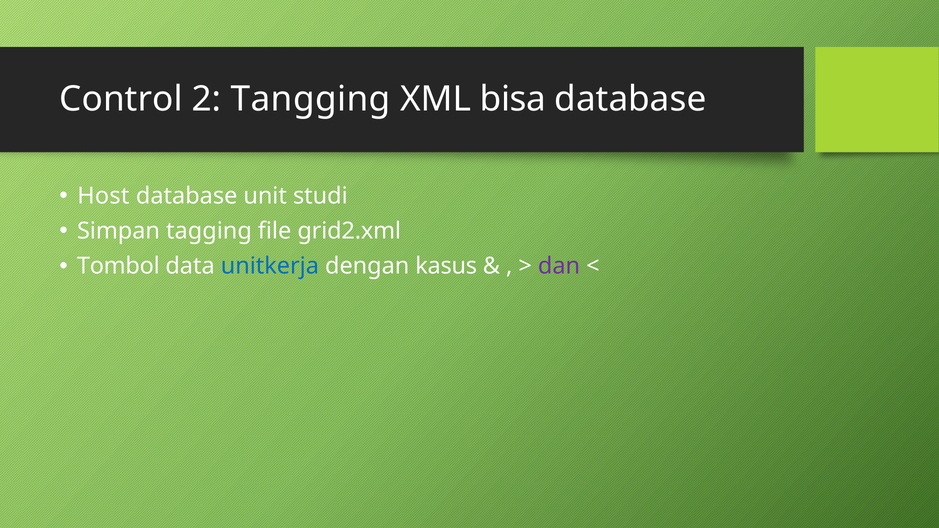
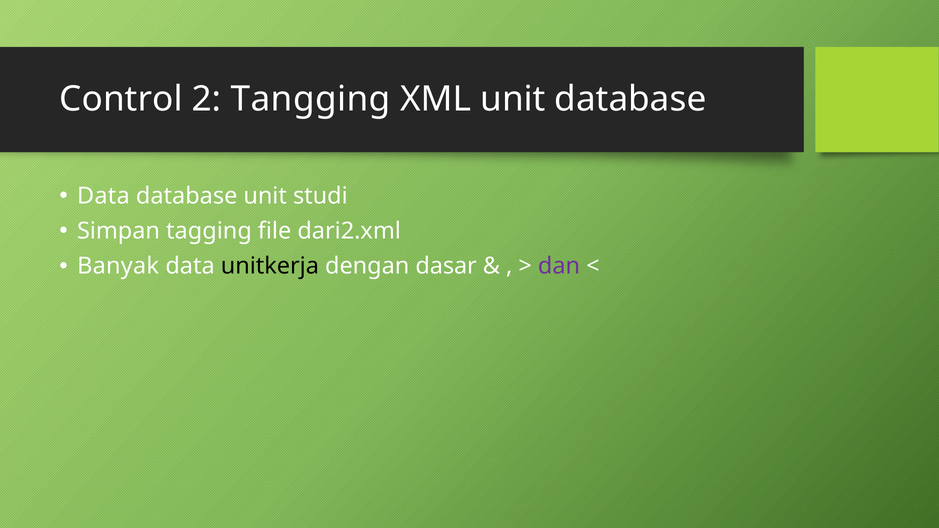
XML bisa: bisa -> unit (513, 99)
Host: Host -> Data (103, 196)
grid2.xml: grid2.xml -> dari2.xml (349, 231)
Tombol: Tombol -> Banyak (118, 266)
unitkerja colour: blue -> black (270, 266)
kasus: kasus -> dasar (446, 266)
